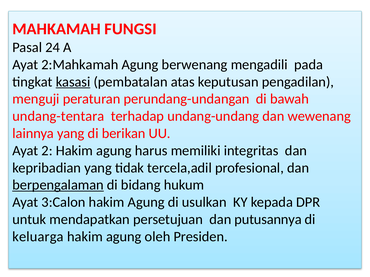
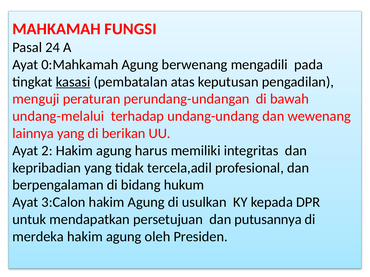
2:Mahkamah: 2:Mahkamah -> 0:Mahkamah (80, 65)
undang-tentara: undang-tentara -> undang-melalui (58, 116)
berpengalaman underline: present -> none (58, 185)
keluarga: keluarga -> merdeka (38, 237)
